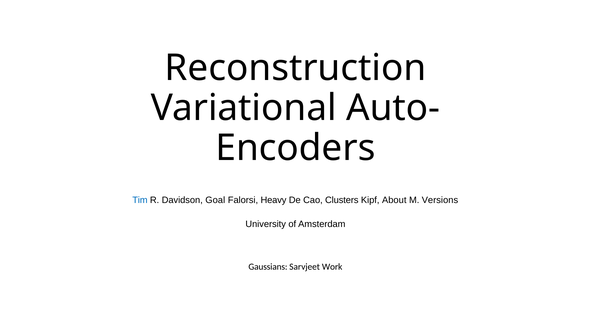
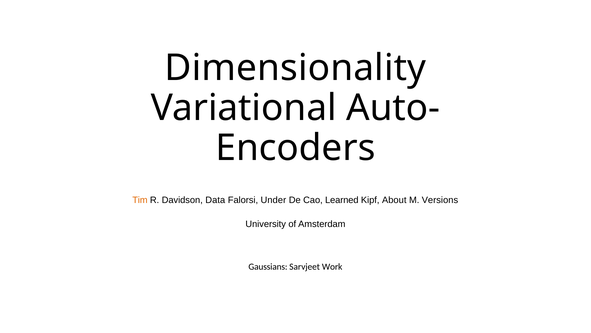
Reconstruction: Reconstruction -> Dimensionality (295, 68)
Tim colour: blue -> orange (140, 200)
Goal: Goal -> Data (215, 200)
Heavy: Heavy -> Under (273, 200)
Clusters: Clusters -> Learned (342, 200)
